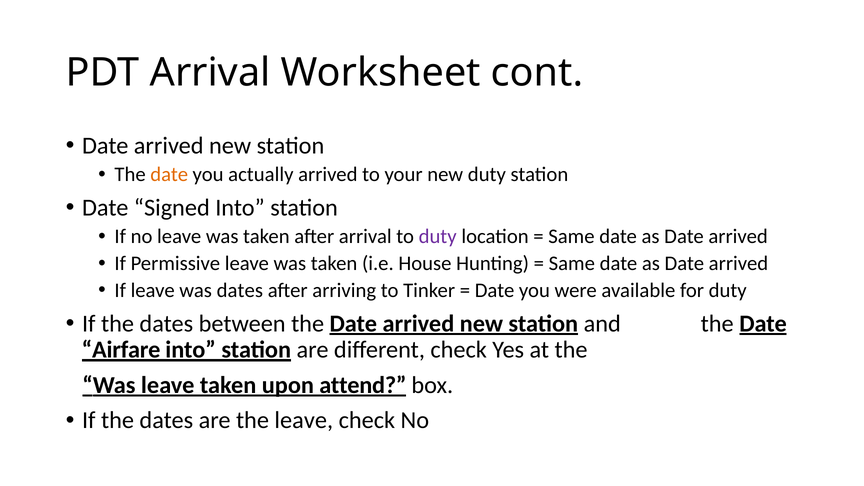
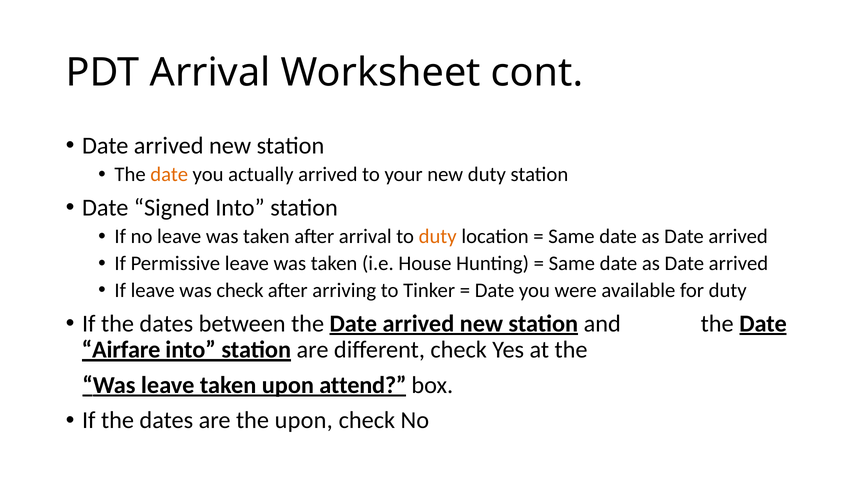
duty colour: purple -> orange (438, 237)
was dates: dates -> check (240, 290)
the leave: leave -> upon (304, 420)
